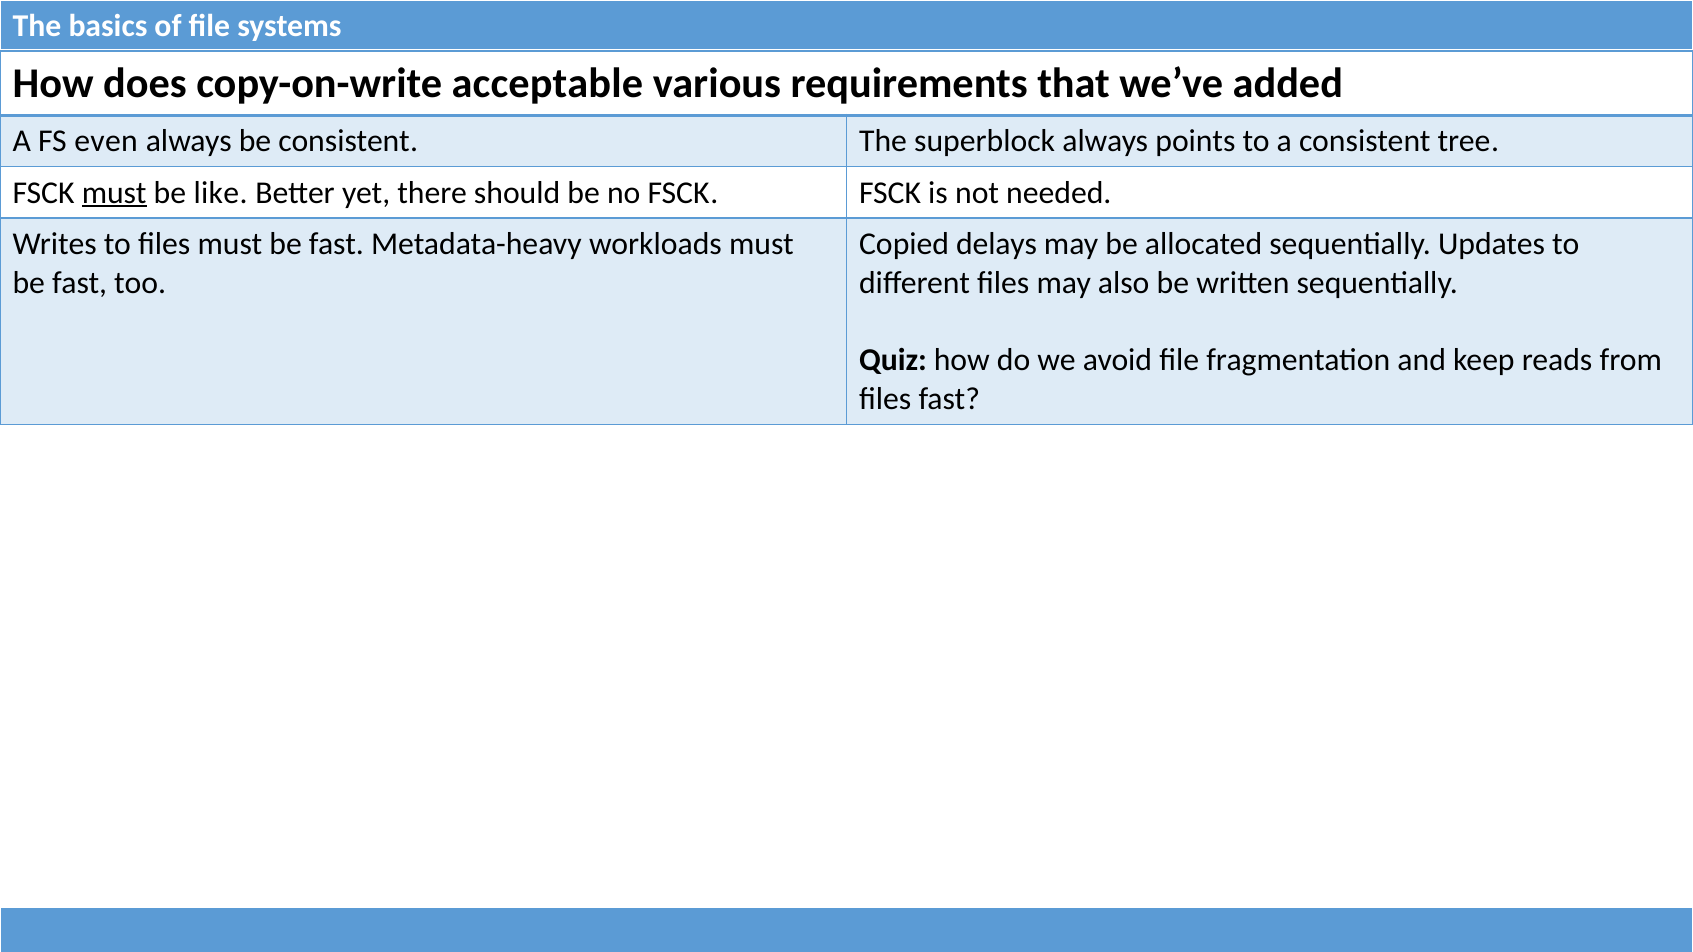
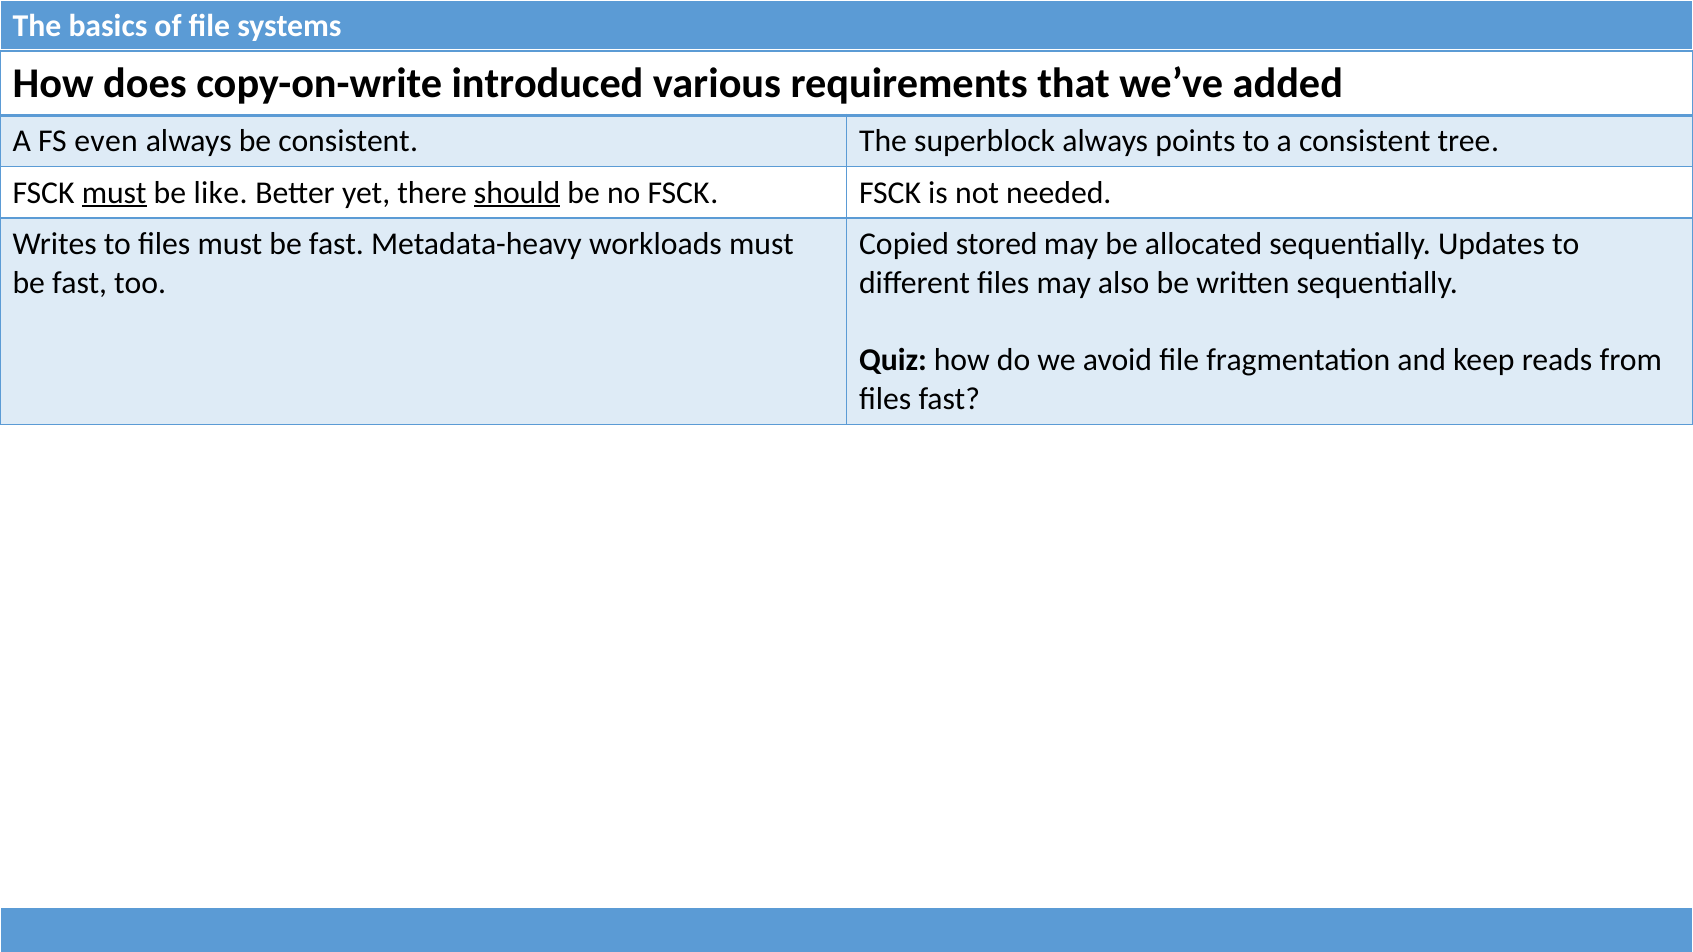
acceptable: acceptable -> introduced (548, 83)
should underline: none -> present (517, 193)
delays: delays -> stored (997, 244)
